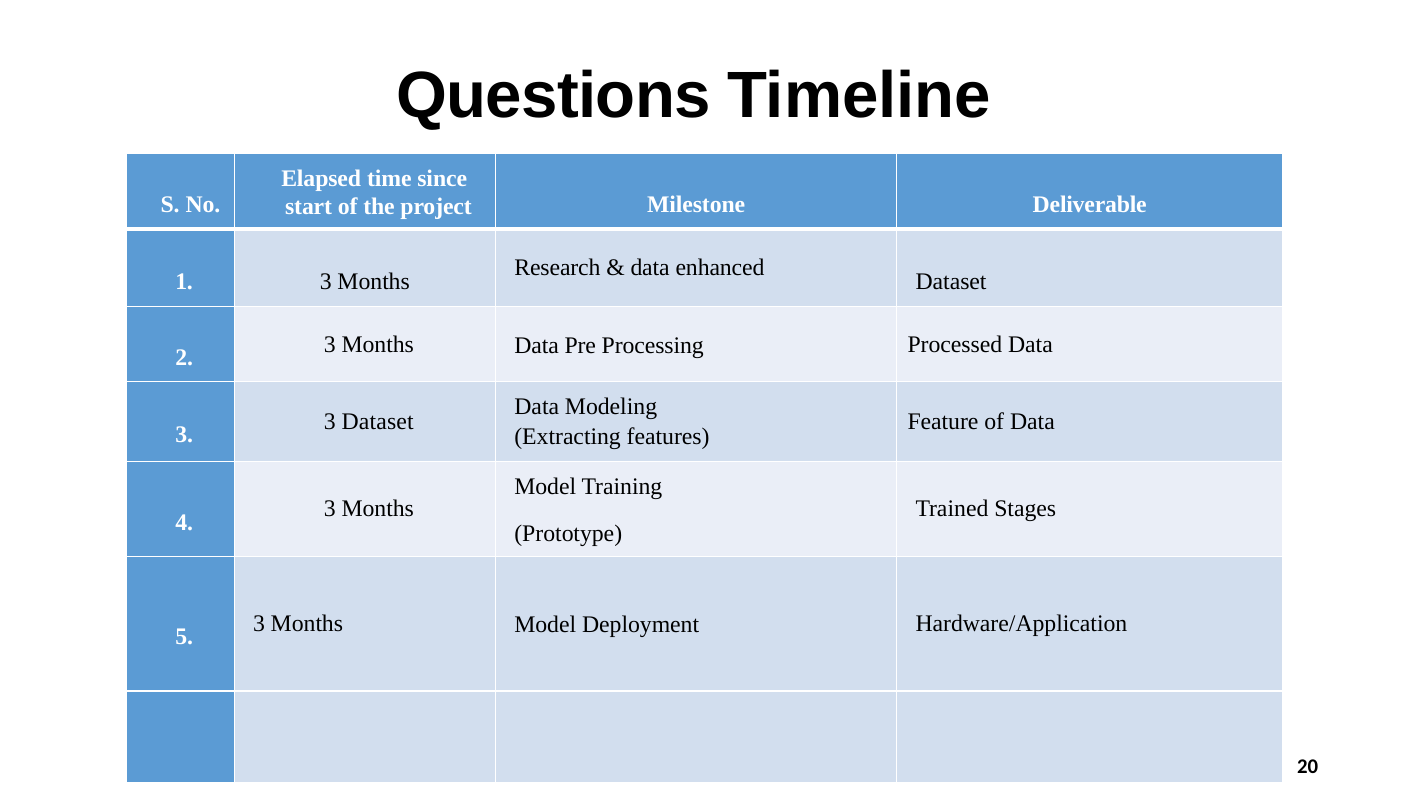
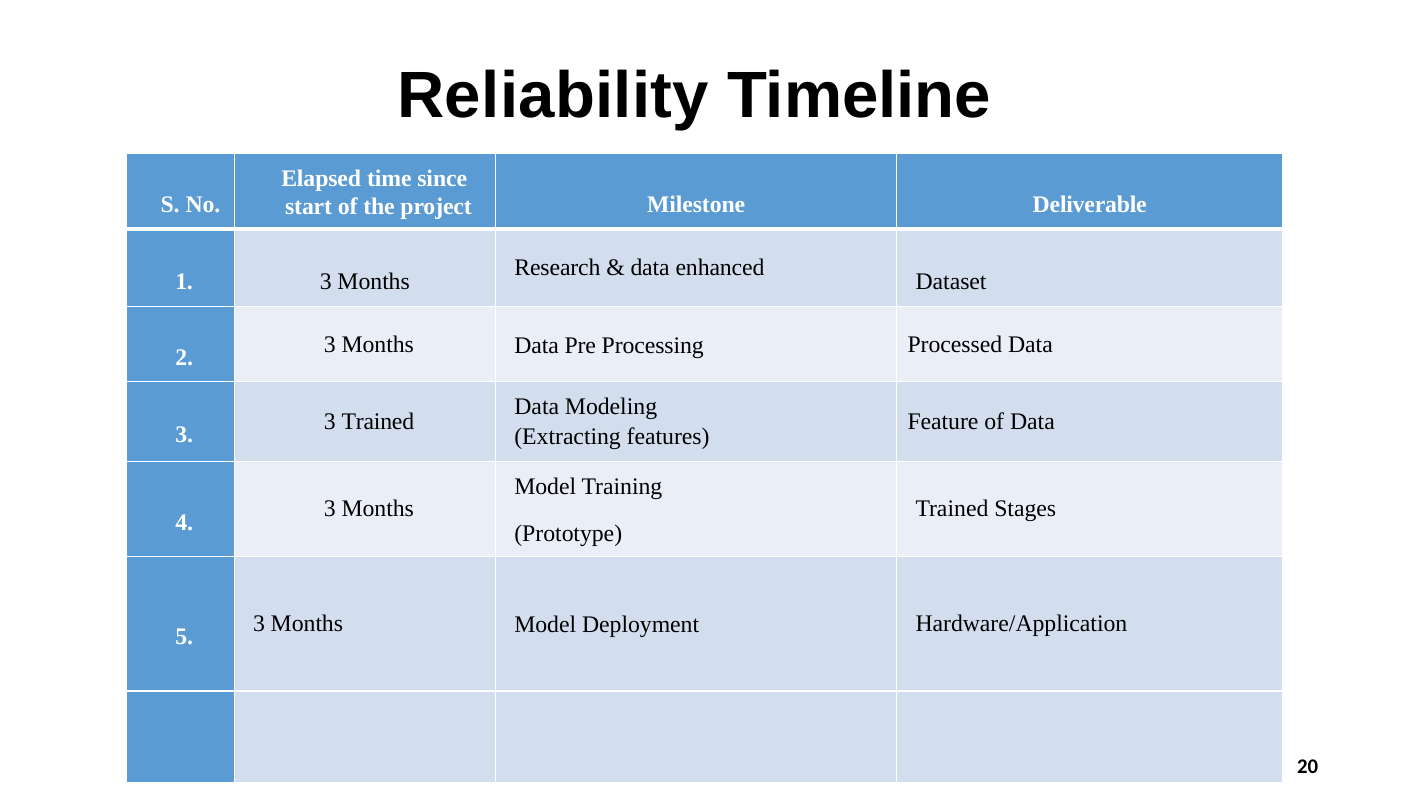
Questions: Questions -> Reliability (553, 96)
3 Dataset: Dataset -> Trained (378, 422)
